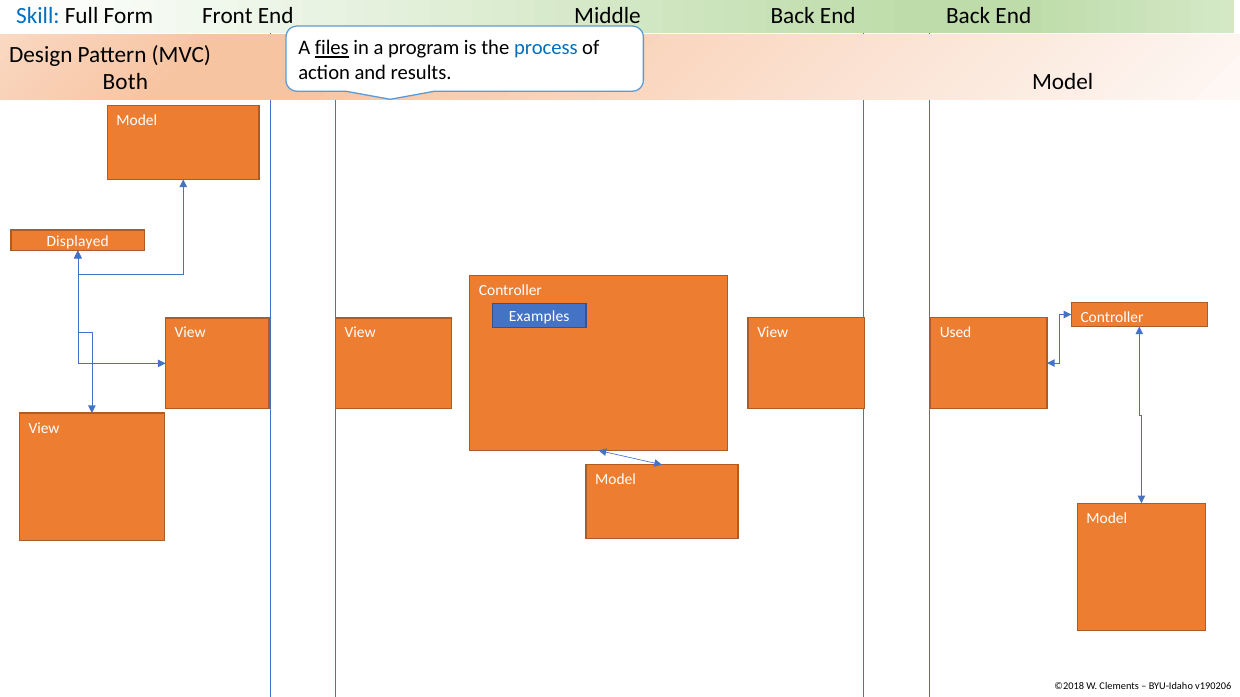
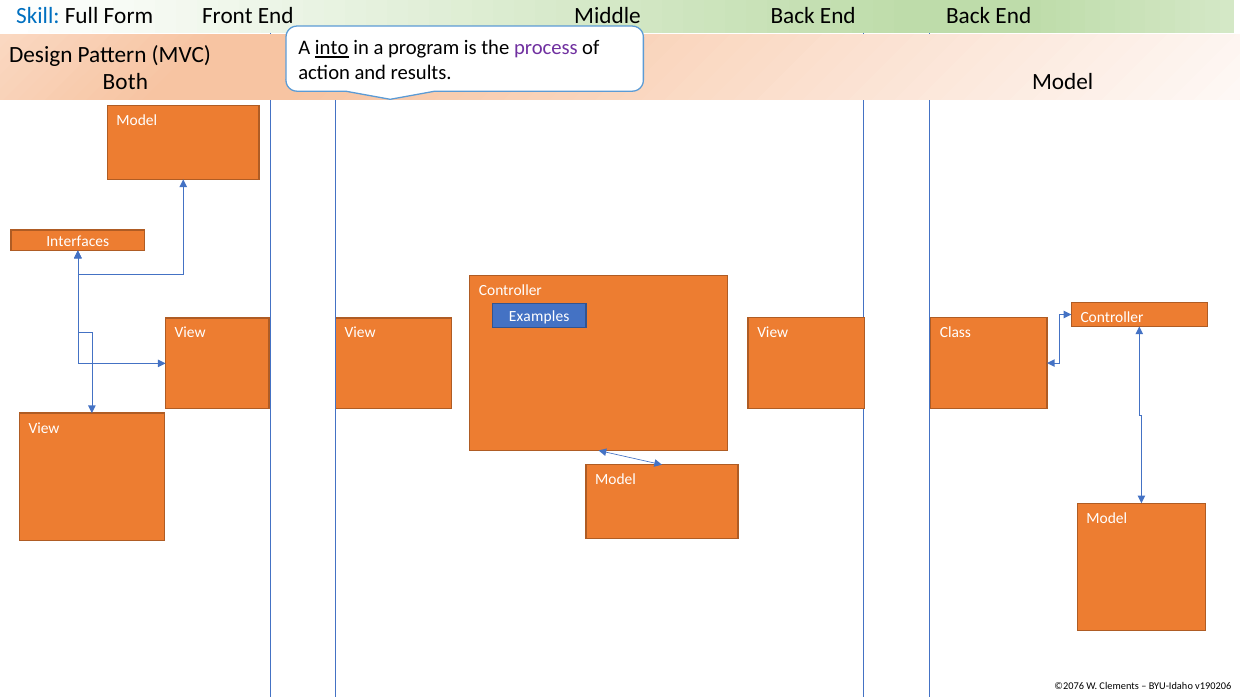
files: files -> into (332, 48)
process colour: blue -> purple (546, 48)
Displayed: Displayed -> Interfaces (78, 242)
Used: Used -> Class (955, 333)
©2018: ©2018 -> ©2076 (1069, 686)
